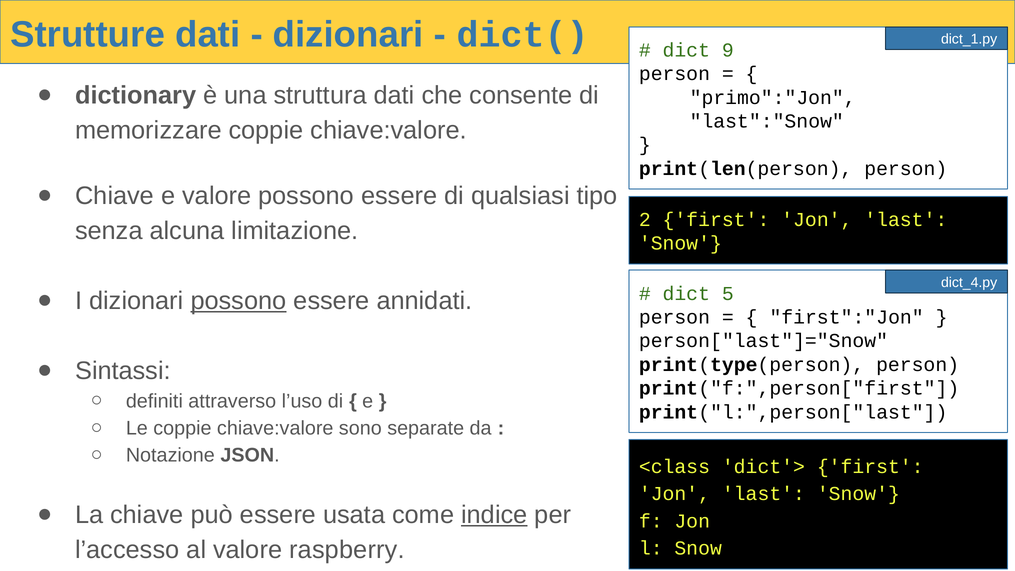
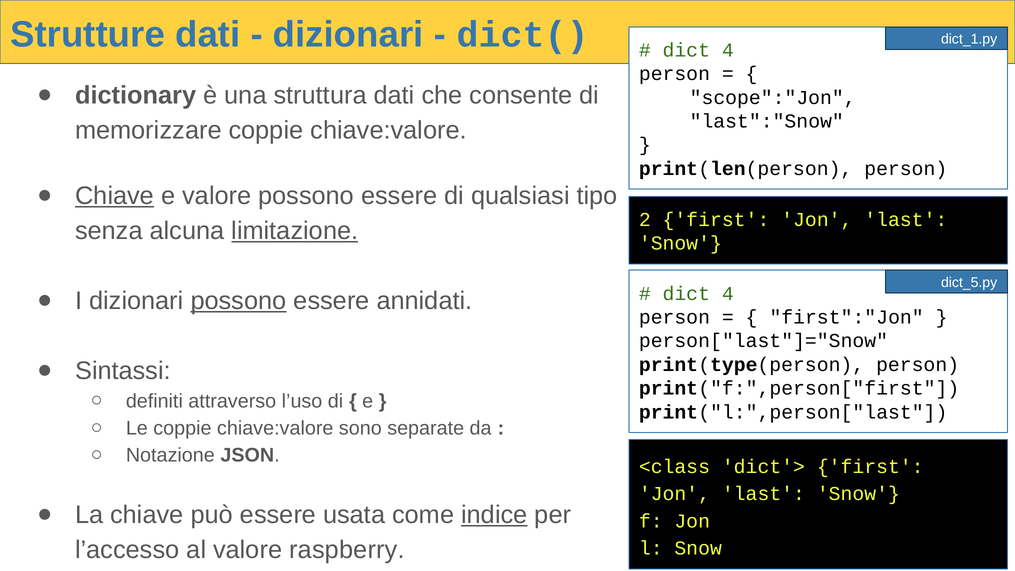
9: 9 -> 4 (728, 50)
primo":"Jon: primo":"Jon -> scope":"Jon (773, 98)
Chiave underline: none -> present (115, 196)
limitazione underline: none -> present (295, 231)
dict_4.py: dict_4.py -> dict_5.py (969, 283)
5: 5 -> 4 (728, 294)
